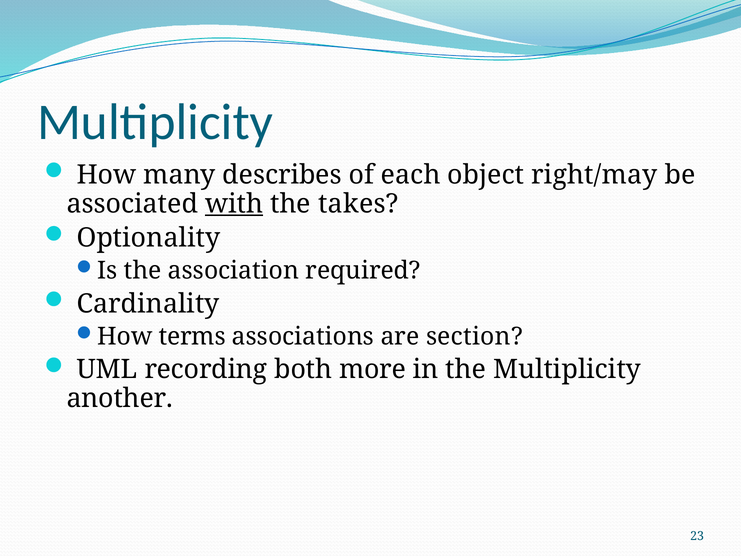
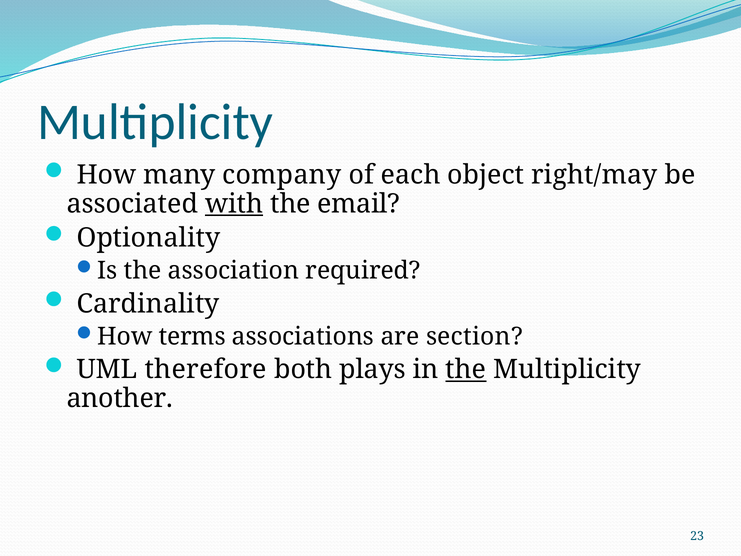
describes: describes -> company (282, 175)
takes: takes -> email (359, 204)
recording: recording -> therefore (206, 369)
more: more -> plays (373, 369)
the underline: none -> present (466, 369)
